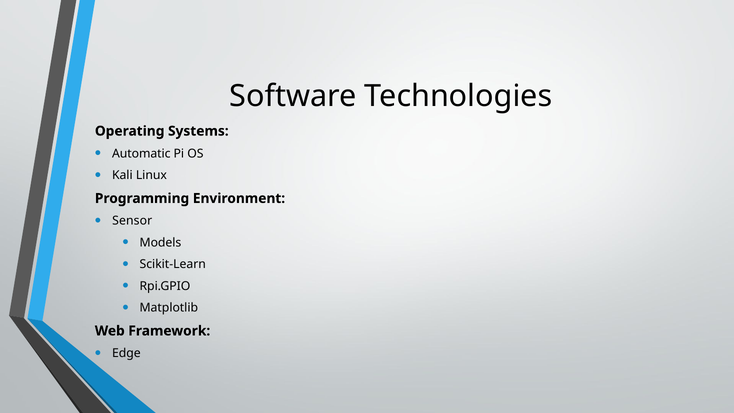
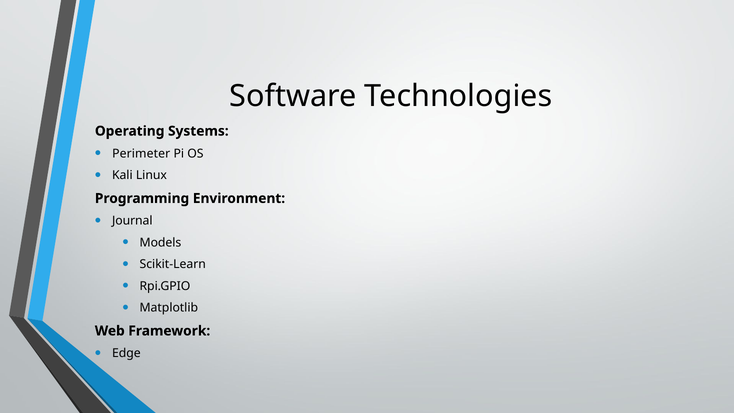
Automatic: Automatic -> Perimeter (141, 154)
Sensor: Sensor -> Journal (132, 221)
